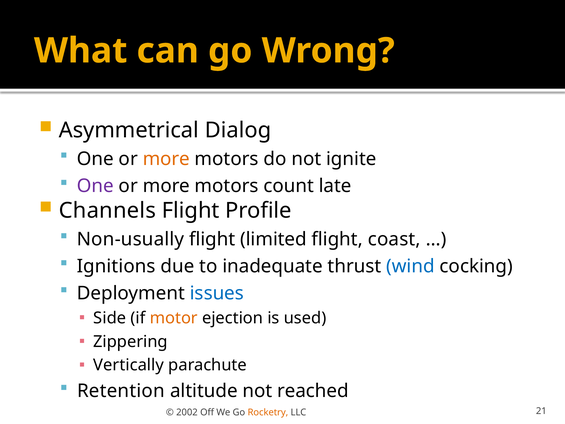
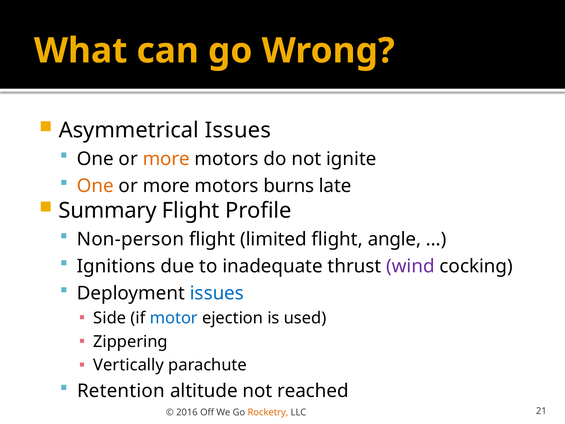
Asymmetrical Dialog: Dialog -> Issues (238, 130)
One colour: purple -> orange (95, 186)
count: count -> burns (289, 186)
Channels: Channels -> Summary (108, 210)
Non-usually: Non-usually -> Non-person (130, 239)
coast: coast -> angle (394, 239)
wind colour: blue -> purple (410, 266)
motor colour: orange -> blue (174, 318)
2002: 2002 -> 2016 (187, 412)
